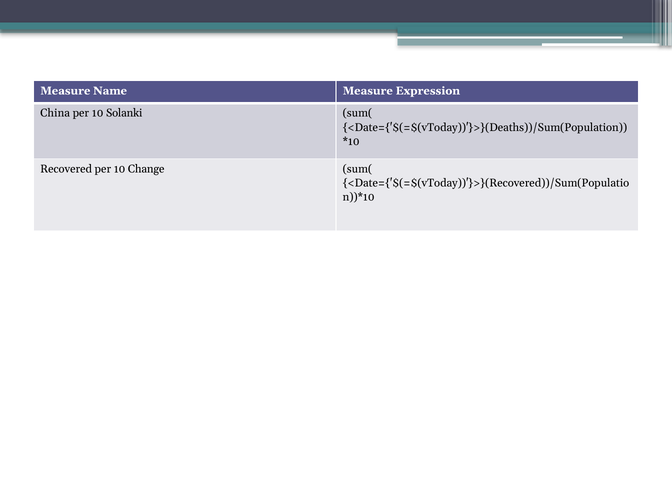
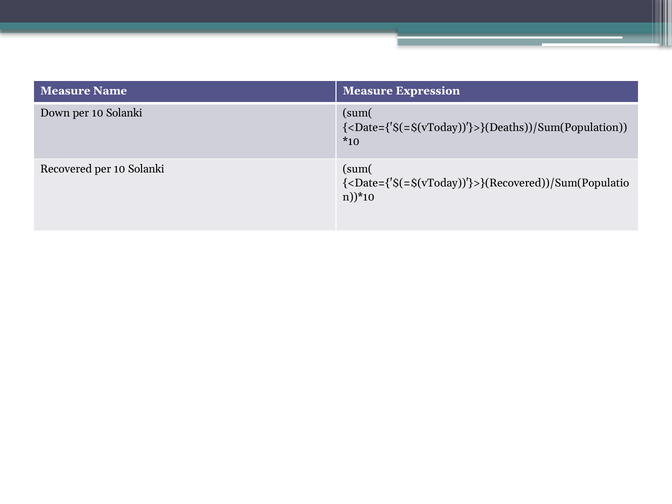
China: China -> Down (55, 113)
Recovered per 10 Change: Change -> Solanki (146, 169)
